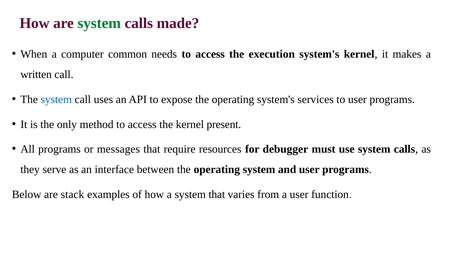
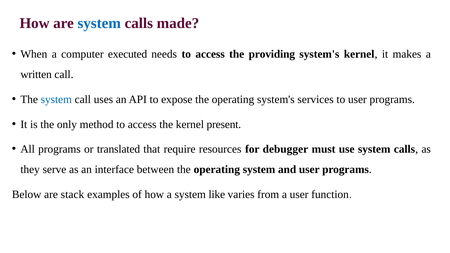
system colour: green -> blue (99, 23)
common: common -> executed (128, 54)
execution: execution -> providing (272, 54)
messages: messages -> translated (118, 149)
system that: that -> like (217, 194)
